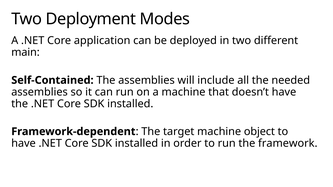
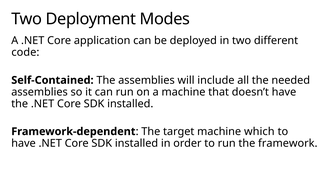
main: main -> code (25, 52)
object: object -> which (259, 132)
